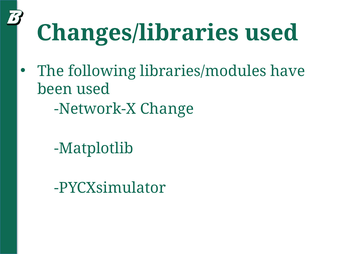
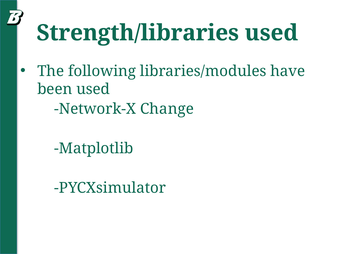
Changes/libraries: Changes/libraries -> Strength/libraries (138, 33)
